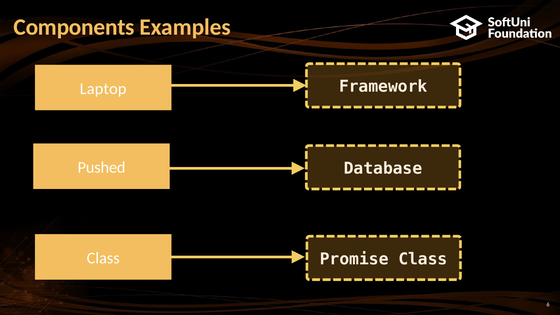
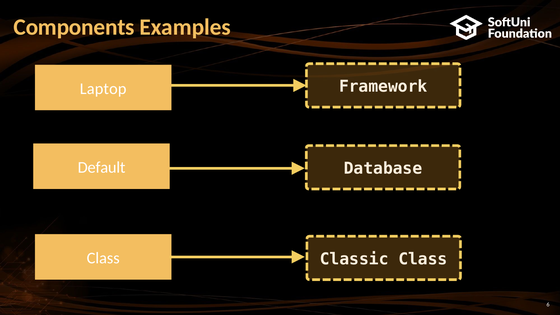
Pushed: Pushed -> Default (102, 167)
Promise: Promise -> Classic (354, 259)
